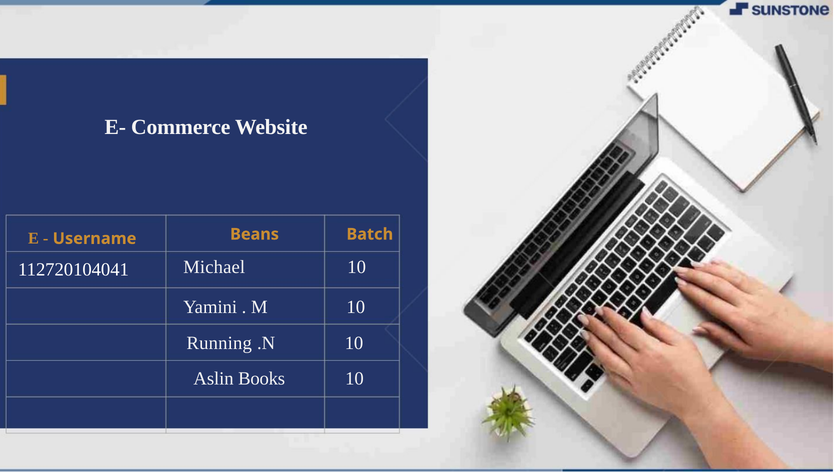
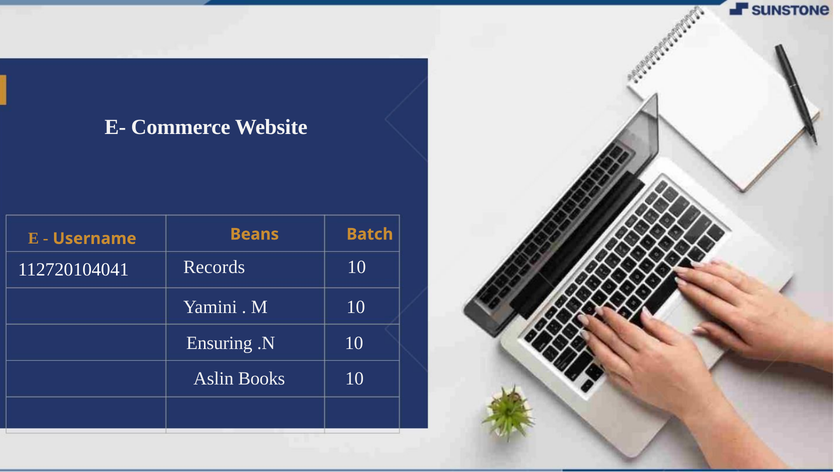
Michael: Michael -> Records (214, 268)
Running: Running -> Ensuring (219, 343)
